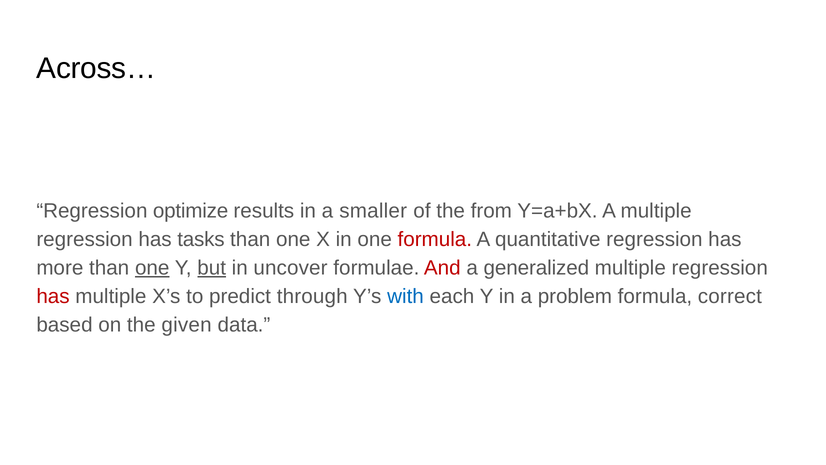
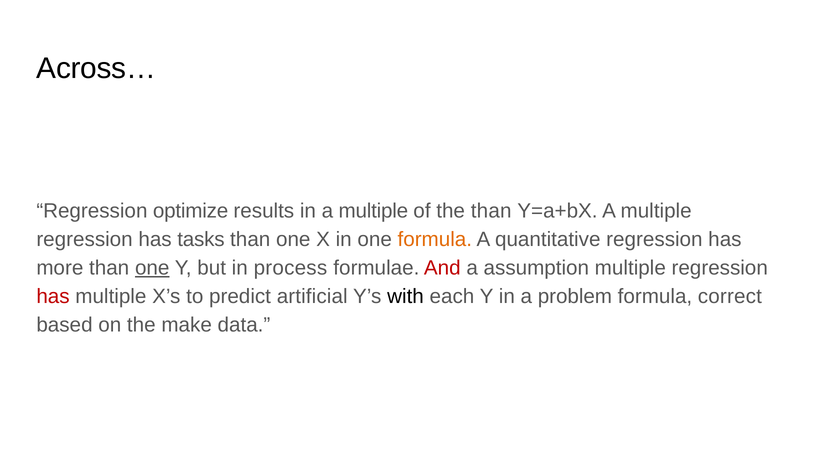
in a smaller: smaller -> multiple (373, 211)
the from: from -> than (491, 211)
formula colour: red -> orange (435, 239)
but underline: present -> none (212, 268)
uncover: uncover -> process (290, 268)
generalized: generalized -> assumption (536, 268)
through: through -> artificial (312, 296)
with colour: blue -> black (406, 296)
given: given -> make (187, 325)
